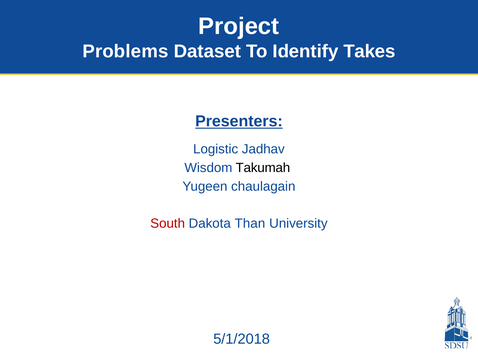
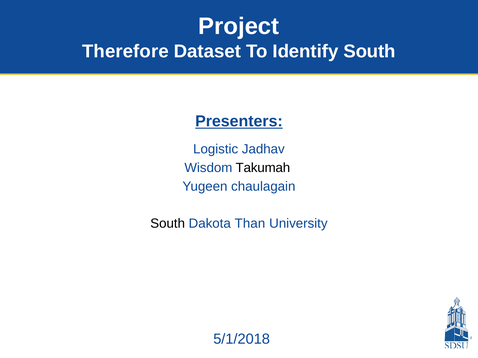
Problems: Problems -> Therefore (125, 51)
Identify Takes: Takes -> South (369, 51)
South colour: red -> black (168, 224)
